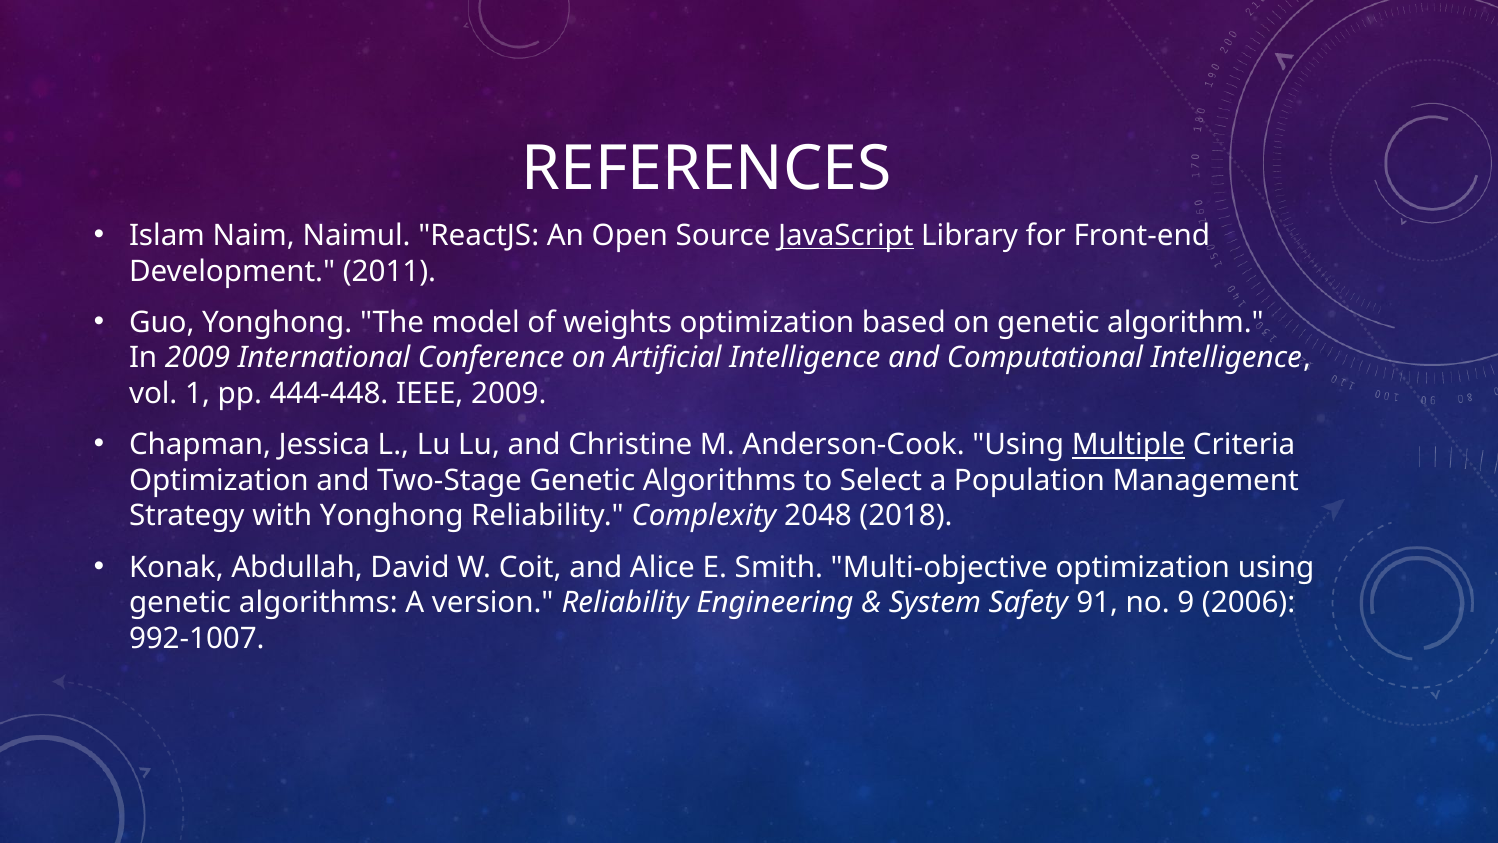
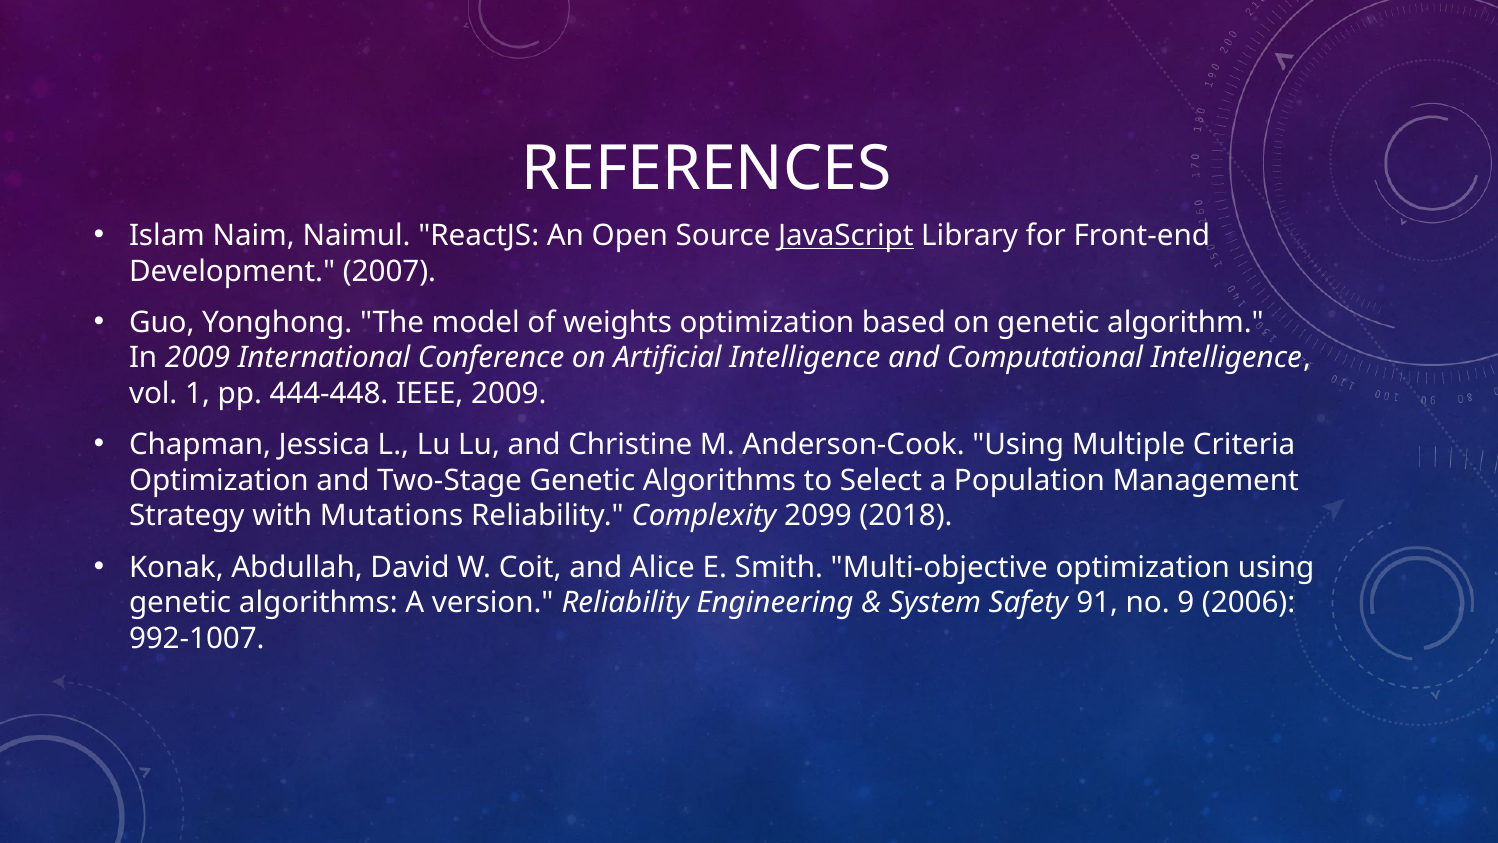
2011: 2011 -> 2007 (390, 271)
Multiple underline: present -> none (1129, 445)
with Yonghong: Yonghong -> Mutations (392, 516)
2048: 2048 -> 2099 (818, 516)
